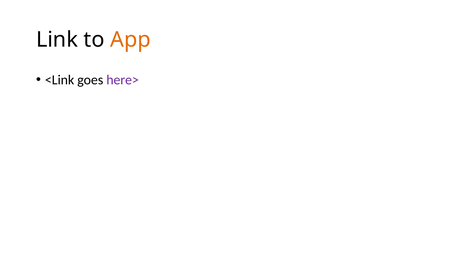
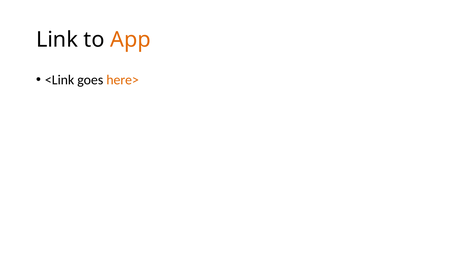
here> colour: purple -> orange (123, 80)
